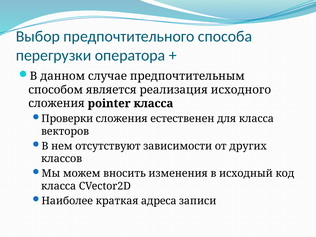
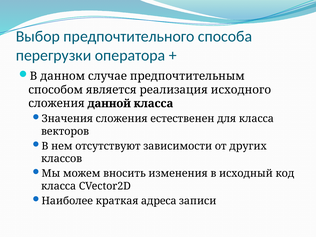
pointer: pointer -> данной (109, 103)
Проверки: Проверки -> Значения (67, 119)
